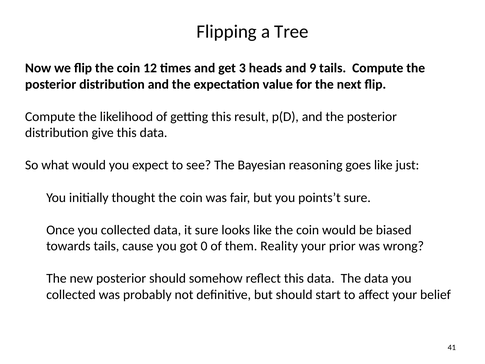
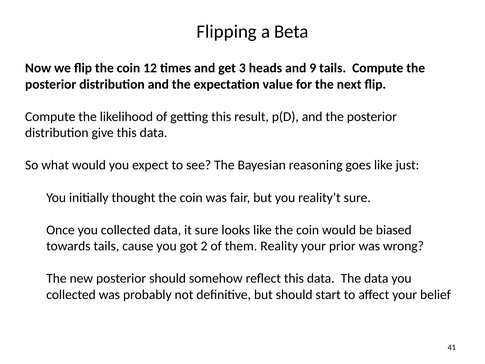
Tree: Tree -> Beta (291, 32)
points’t: points’t -> reality’t (319, 197)
0: 0 -> 2 (204, 246)
